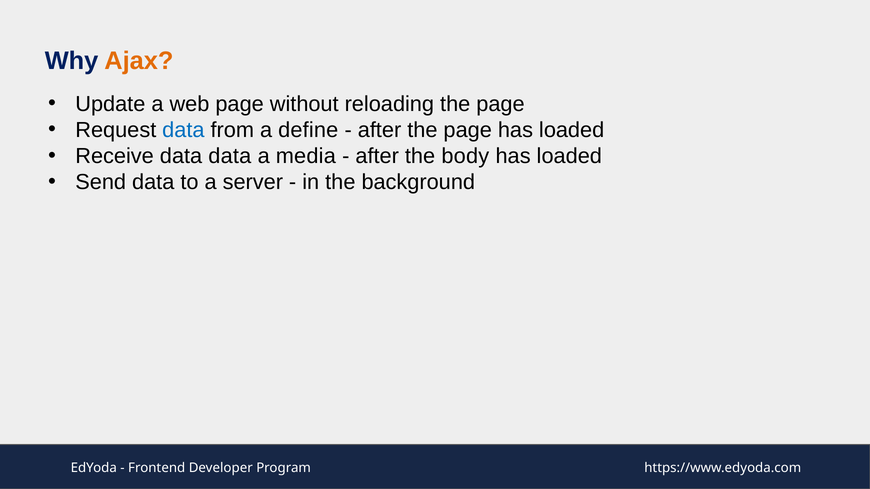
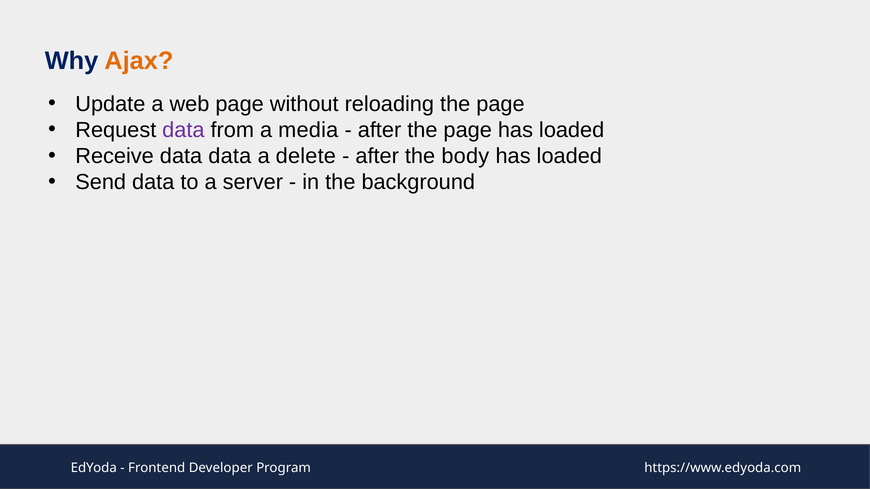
data colour: blue -> purple (183, 130)
define: define -> media (308, 130)
media: media -> delete (306, 156)
